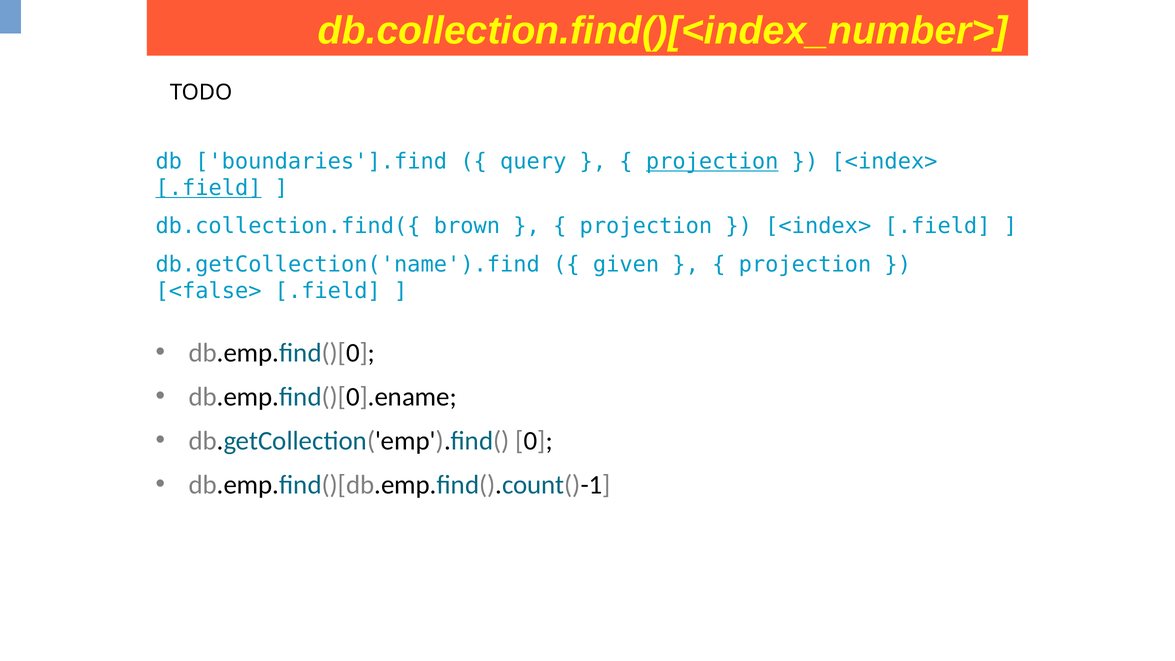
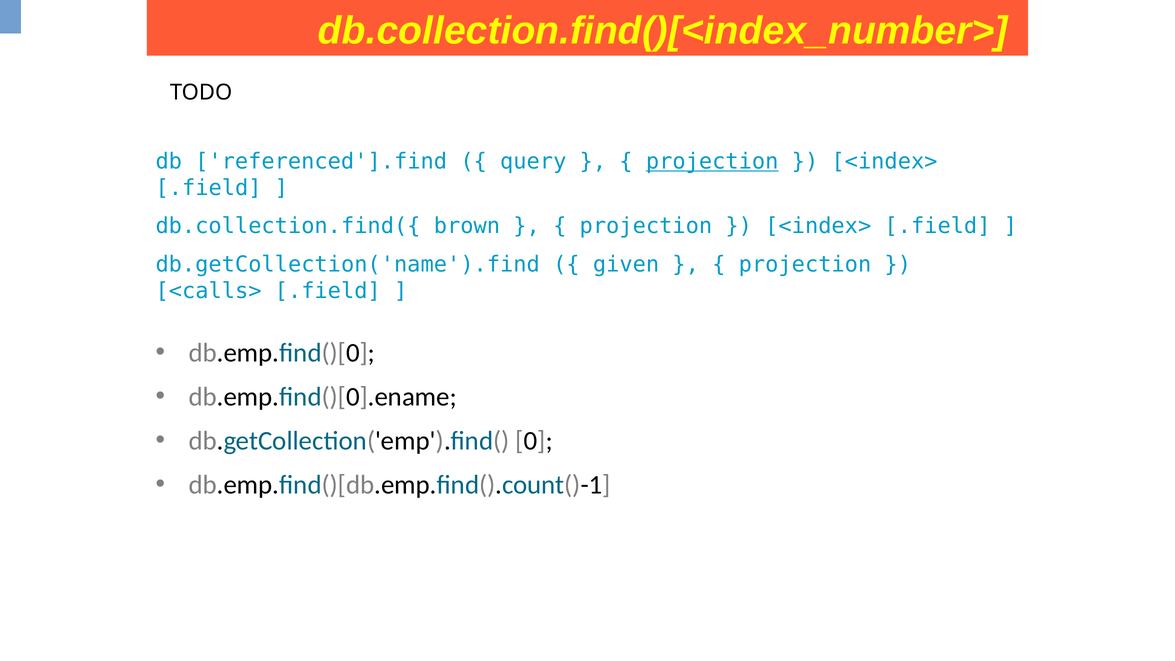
boundaries'].find: boundaries'].find -> referenced'].find (321, 162)
.field underline: present -> none (209, 188)
<false>: <false> -> <calls> (209, 291)
